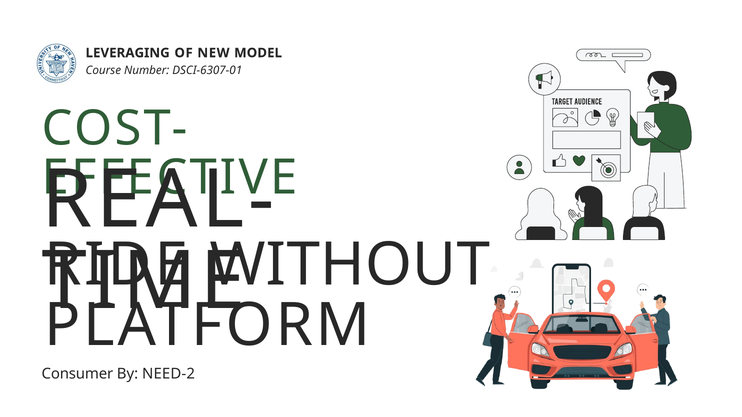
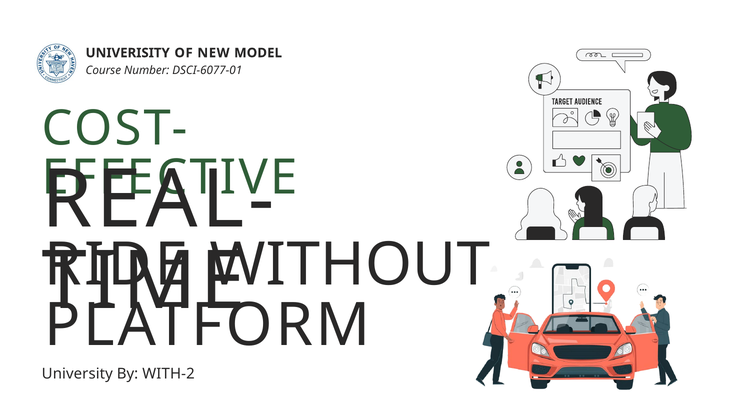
LEVERAGING: LEVERAGING -> UNIVERISITY (128, 53)
DSCI-6307-01: DSCI-6307-01 -> DSCI-6077-01 (207, 70)
Consumer: Consumer -> University (77, 374)
NEED-2: NEED-2 -> WITH-2 (169, 374)
